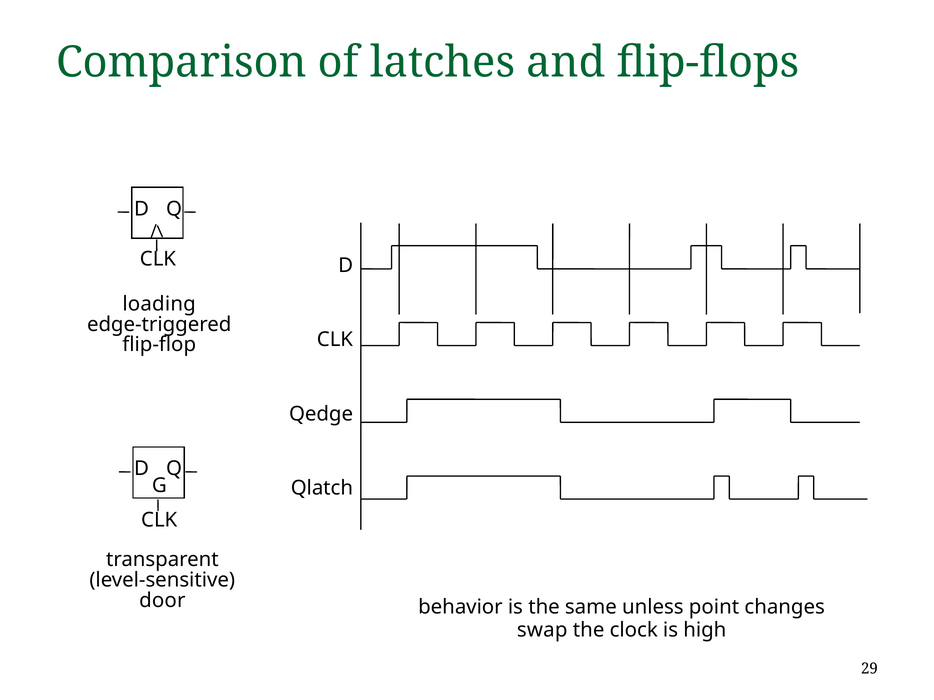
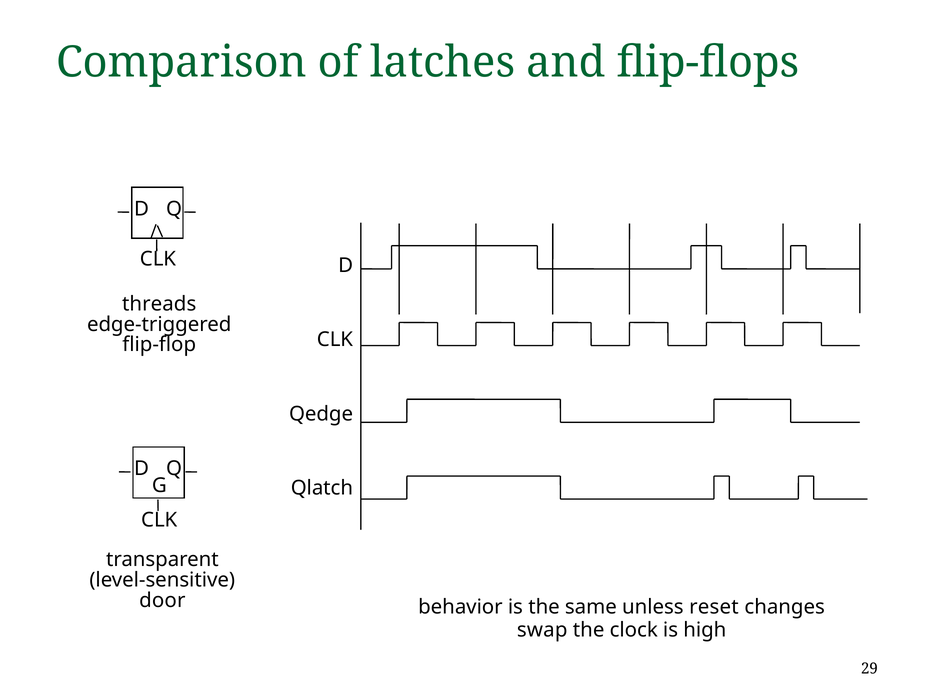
loading: loading -> threads (159, 304)
point: point -> reset (714, 607)
